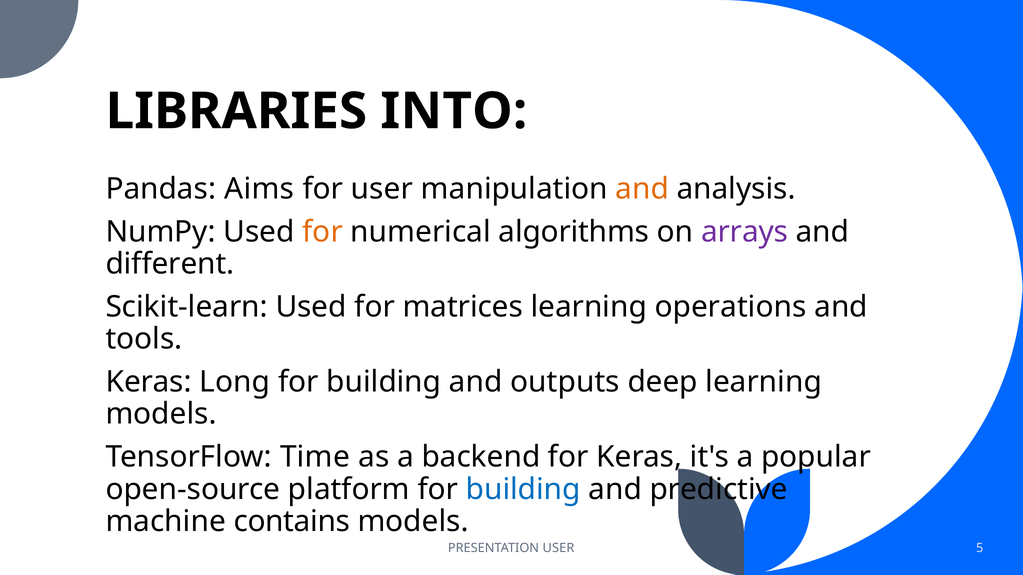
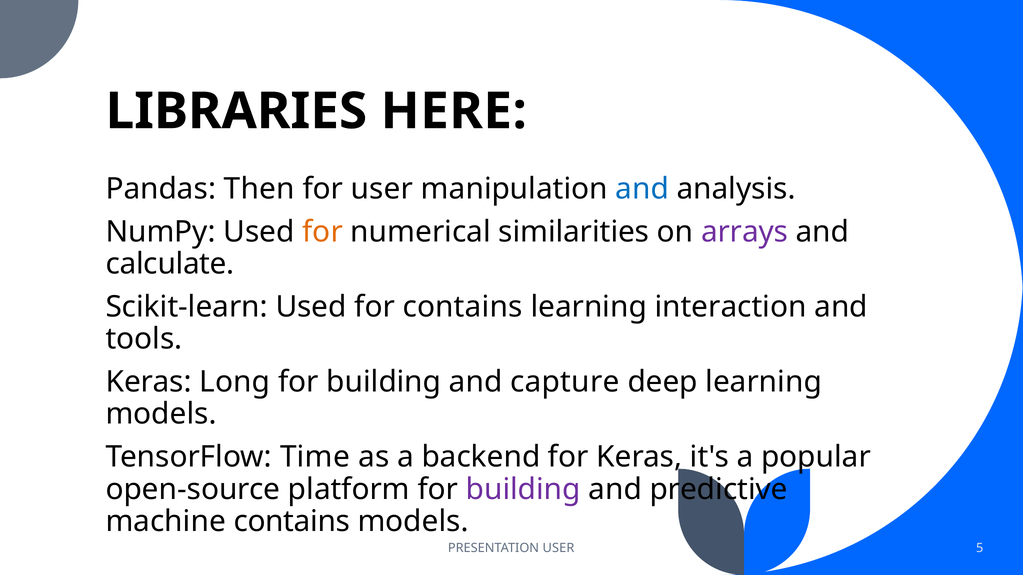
INTO: INTO -> HERE (454, 111)
Aims: Aims -> Then (259, 189)
and colour: orange -> blue (642, 189)
algorithms: algorithms -> similarities (574, 232)
different: different -> calculate (170, 264)
for matrices: matrices -> contains (463, 307)
operations: operations -> interaction (731, 307)
outputs: outputs -> capture (565, 382)
building colour: blue -> purple (523, 490)
